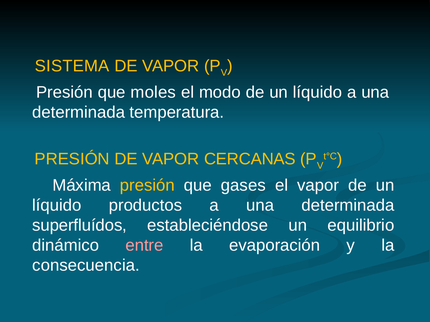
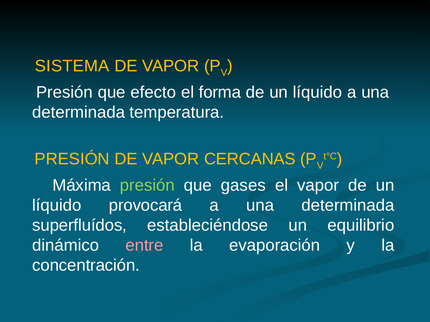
moles: moles -> efecto (153, 92)
modo: modo -> forma (220, 92)
presión colour: yellow -> light green (147, 186)
productos: productos -> provocará (146, 206)
consecuencia: consecuencia -> concentración (86, 266)
